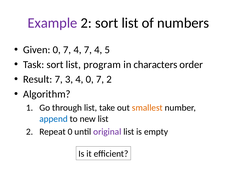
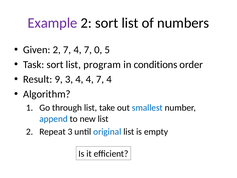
Given 0: 0 -> 2 (57, 50)
4 7 4: 4 -> 0 (98, 50)
characters: characters -> conditions (155, 64)
Result 7: 7 -> 9 (59, 79)
4 0: 0 -> 4 (90, 79)
2: 2 -> 4 (109, 79)
smallest colour: orange -> blue (147, 108)
Repeat 0: 0 -> 3 (70, 132)
original colour: purple -> blue (107, 132)
